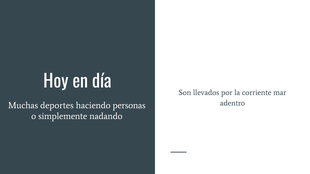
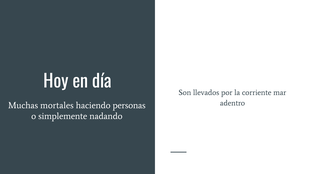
deportes: deportes -> mortales (57, 106)
